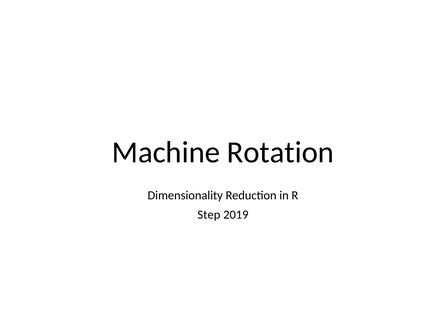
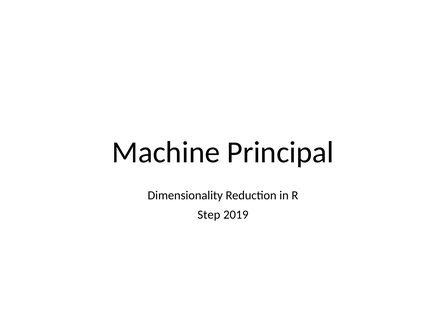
Rotation: Rotation -> Principal (280, 152)
